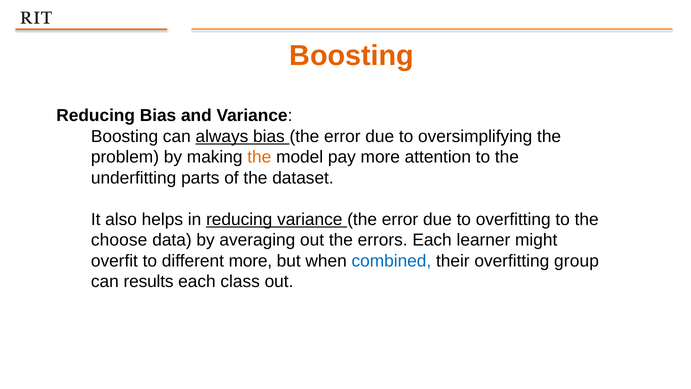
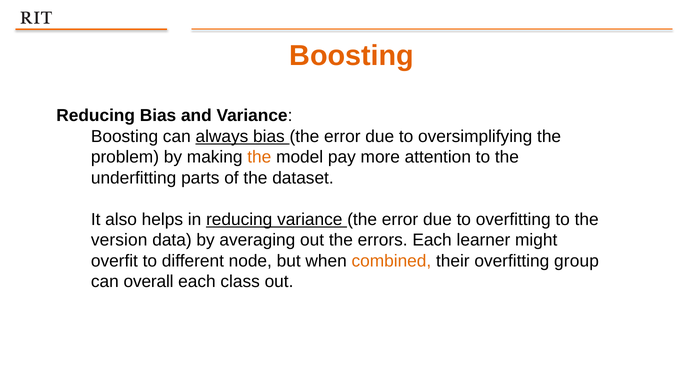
choose: choose -> version (119, 240)
different more: more -> node (250, 261)
combined colour: blue -> orange (391, 261)
results: results -> overall (149, 281)
